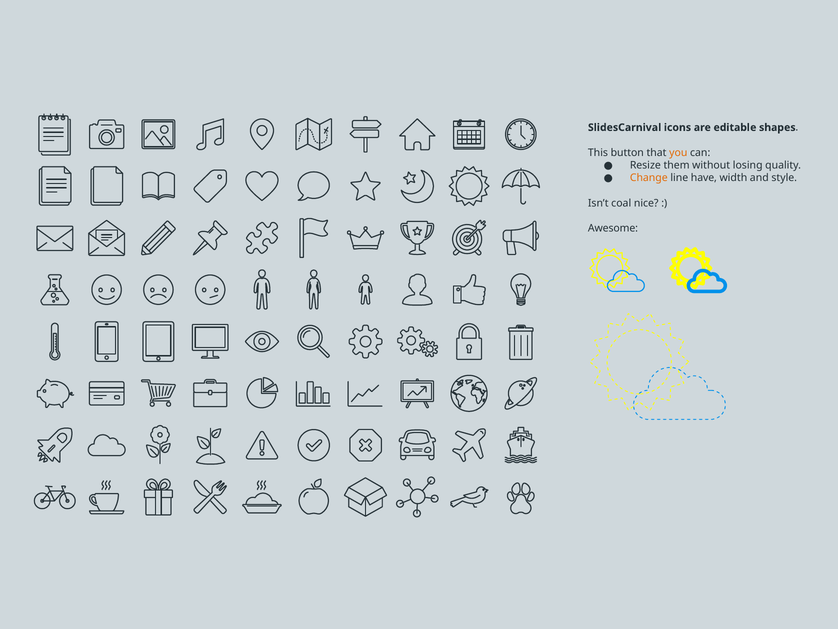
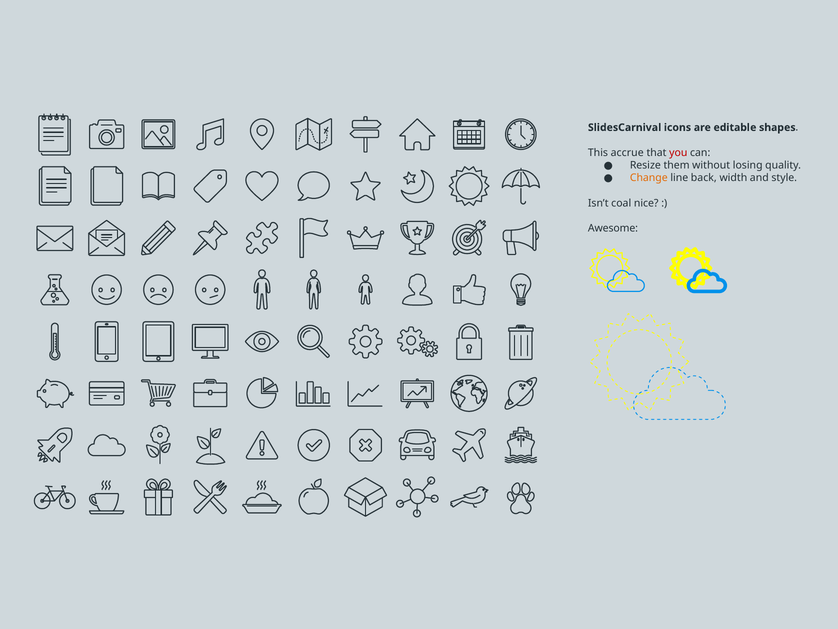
button: button -> accrue (627, 153)
you colour: orange -> red (678, 153)
have: have -> back (704, 178)
